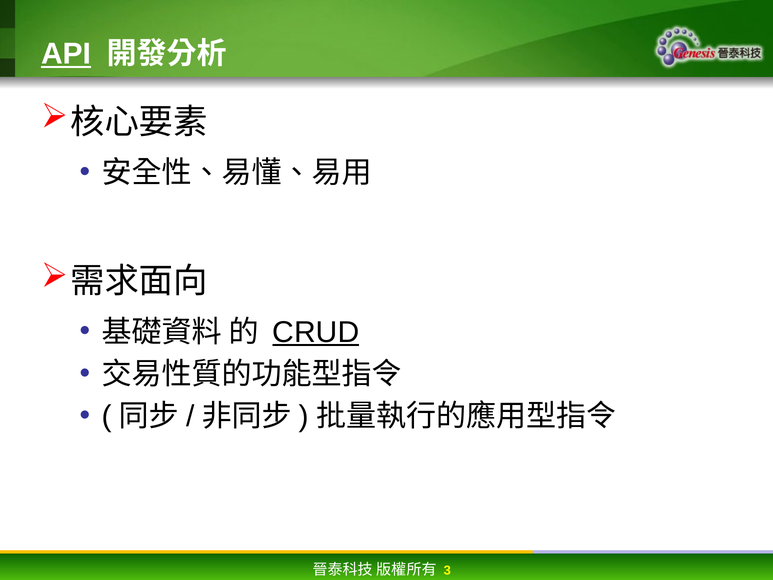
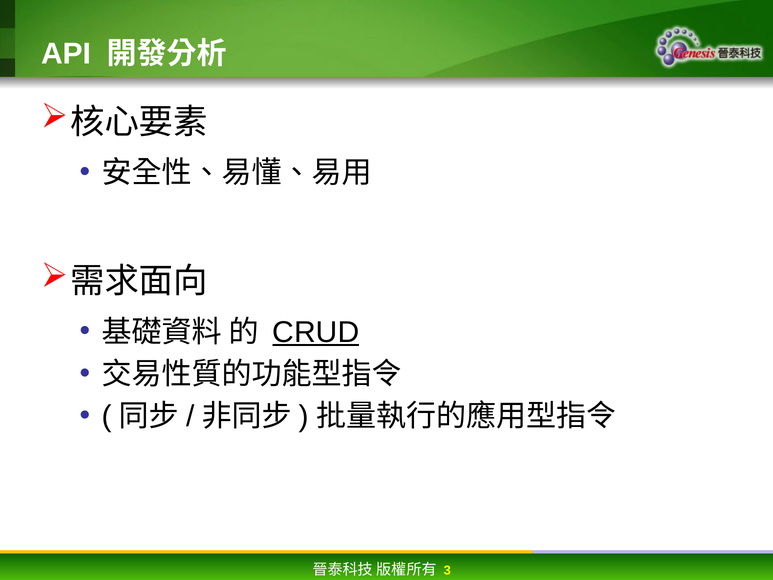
API underline: present -> none (66, 54)
